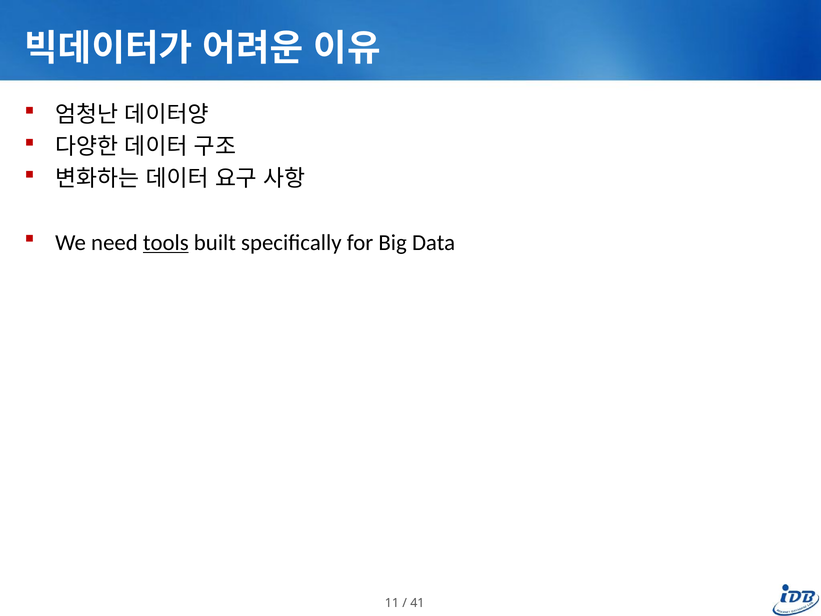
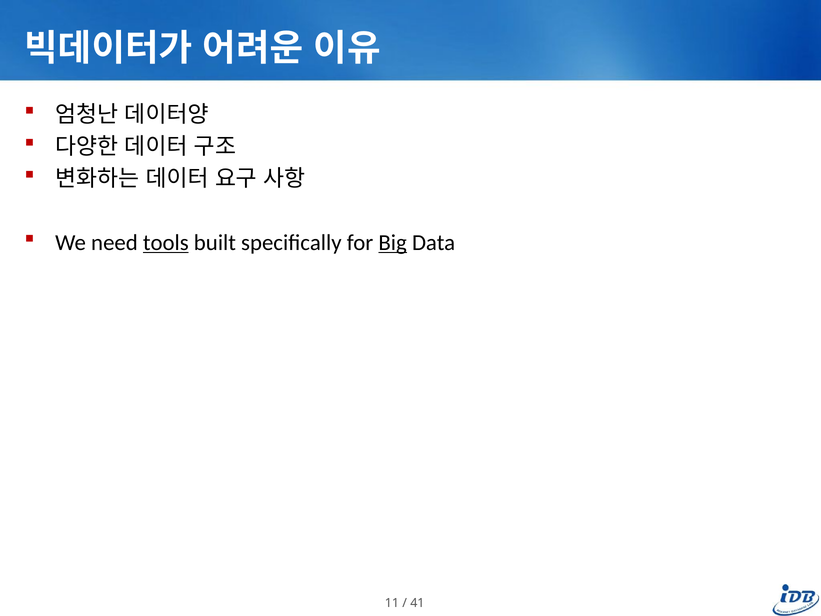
Big underline: none -> present (393, 243)
